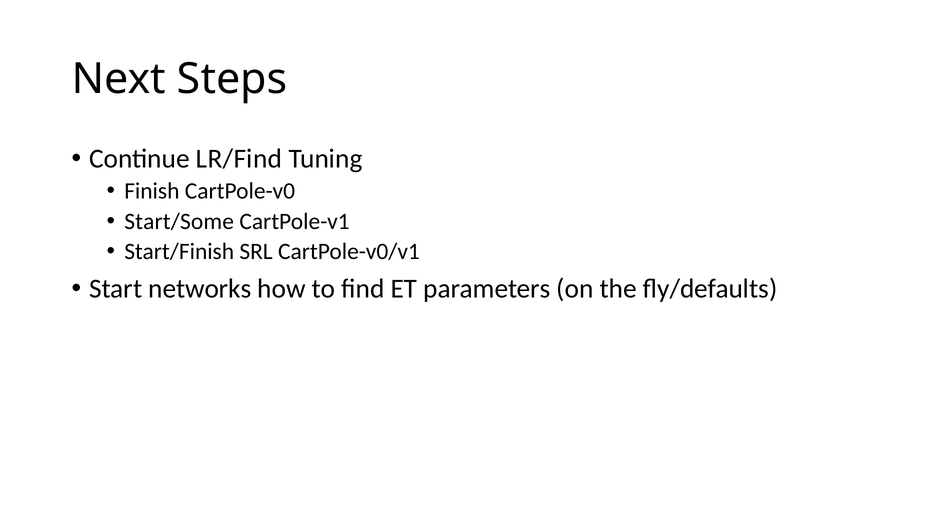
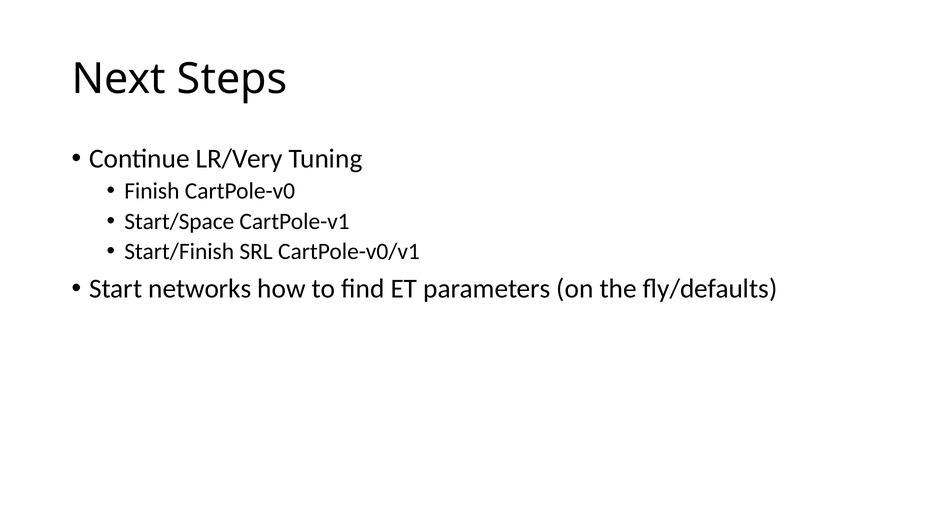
LR/Find: LR/Find -> LR/Very (239, 159)
Start/Some: Start/Some -> Start/Space (179, 221)
